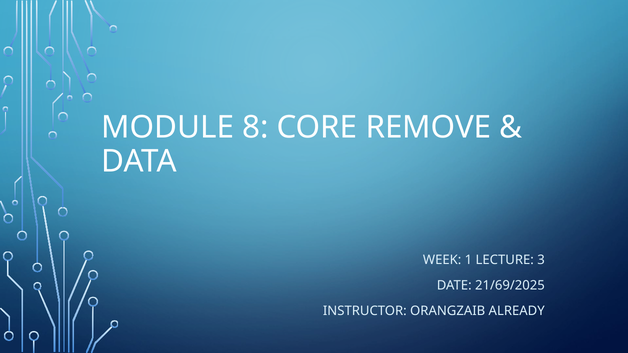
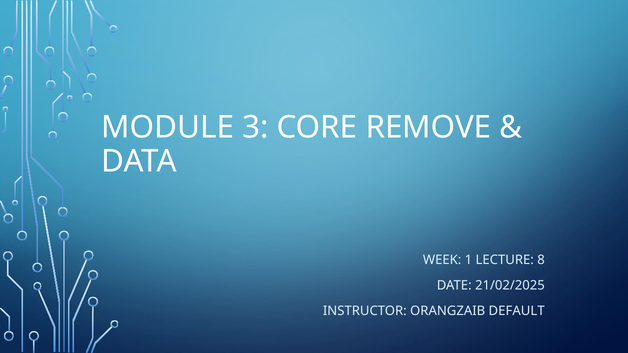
8: 8 -> 3 (255, 127)
3: 3 -> 8 (541, 260)
21/69/2025: 21/69/2025 -> 21/02/2025 (510, 286)
ALREADY: ALREADY -> DEFAULT (517, 311)
